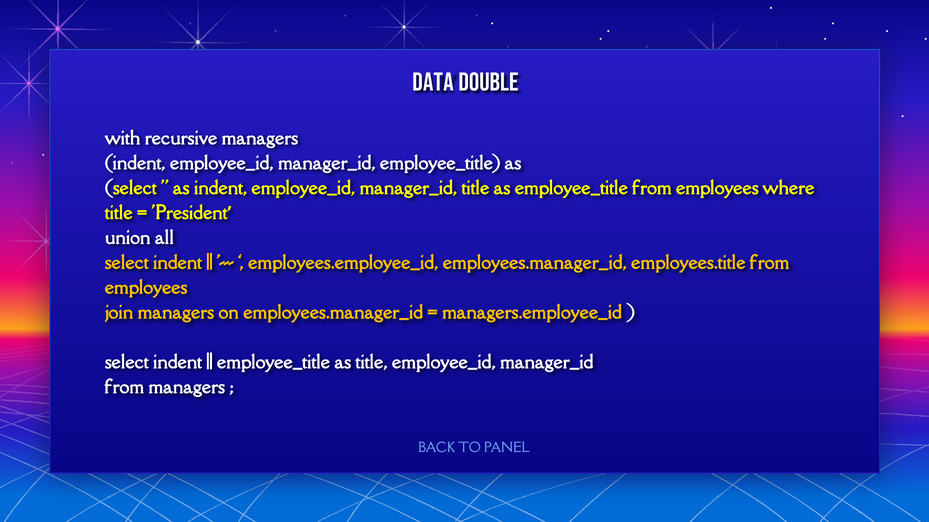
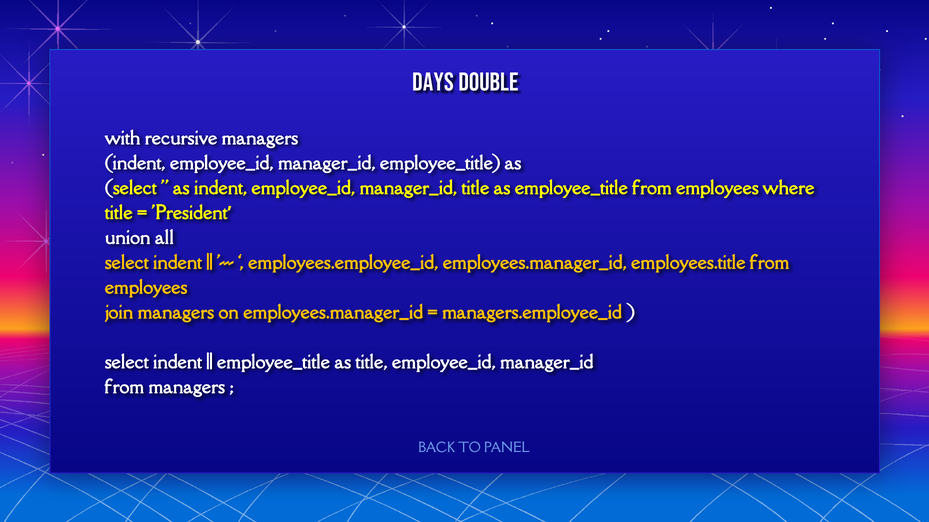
Data: Data -> Days (433, 82)
